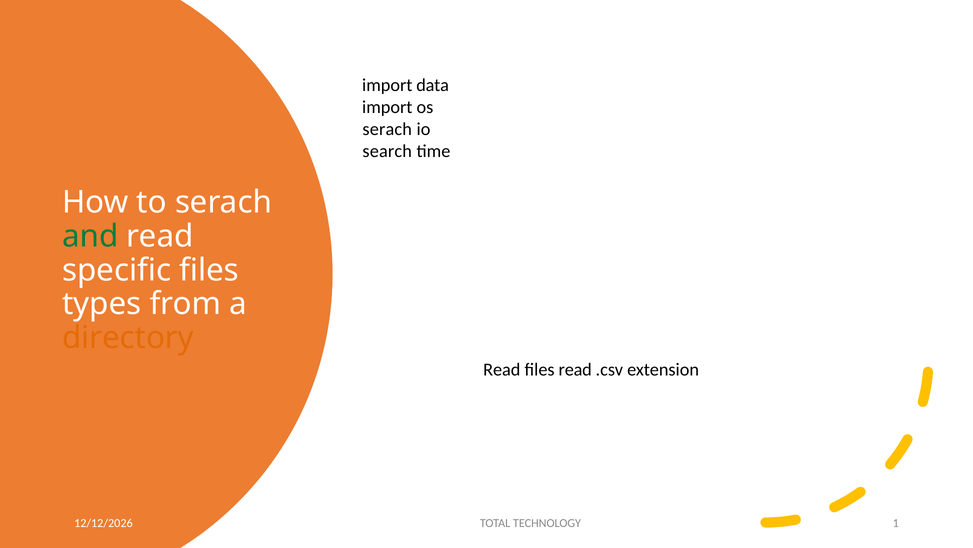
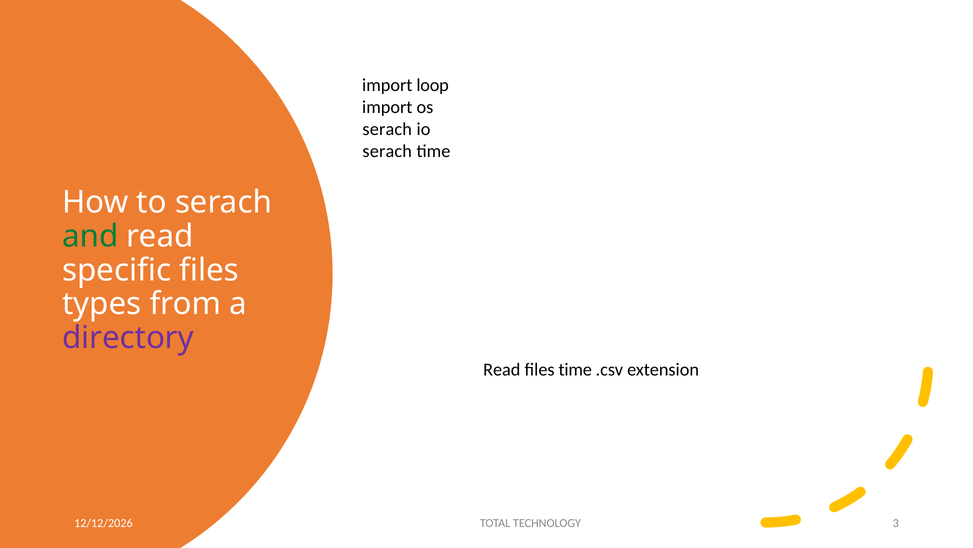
data: data -> loop (433, 85)
search: search -> serach (387, 151)
directory colour: orange -> purple (128, 338)
files read: read -> time (575, 369)
1: 1 -> 3 (896, 523)
